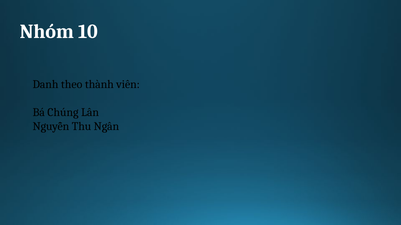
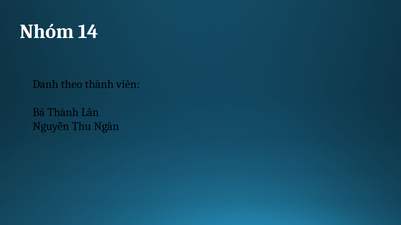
10: 10 -> 14 (88, 31)
Bá Chúng: Chúng -> Thành (63, 113)
